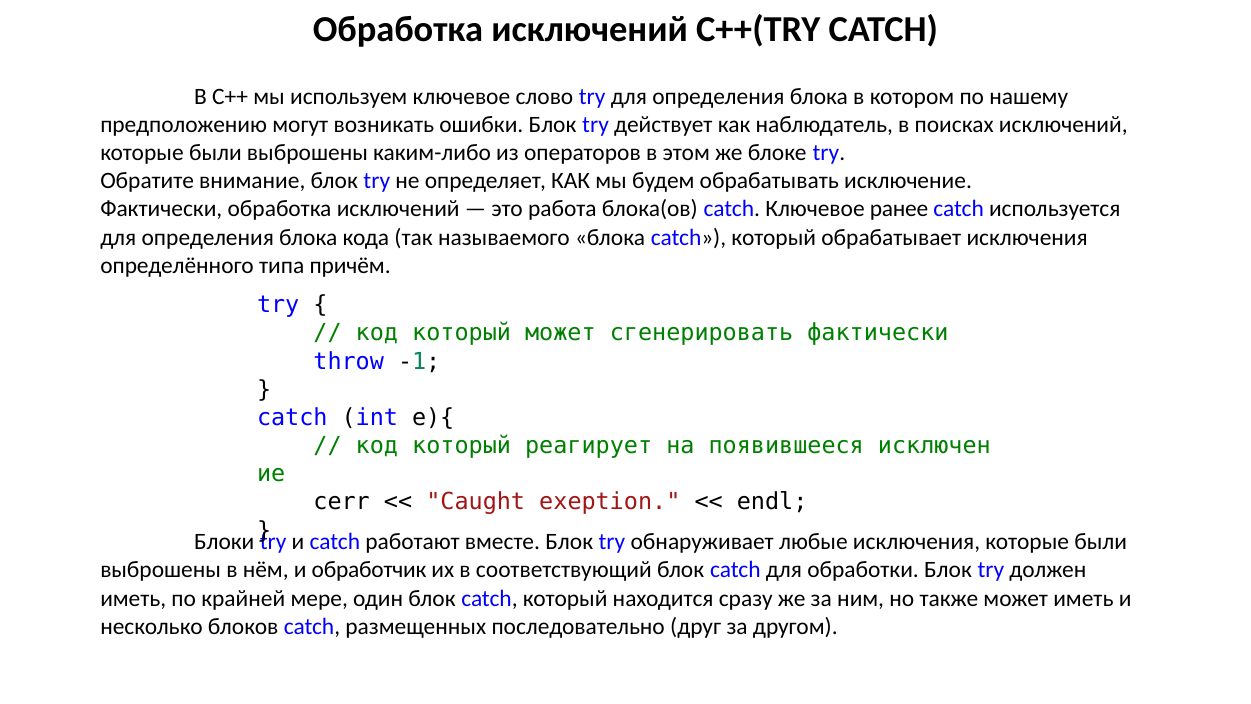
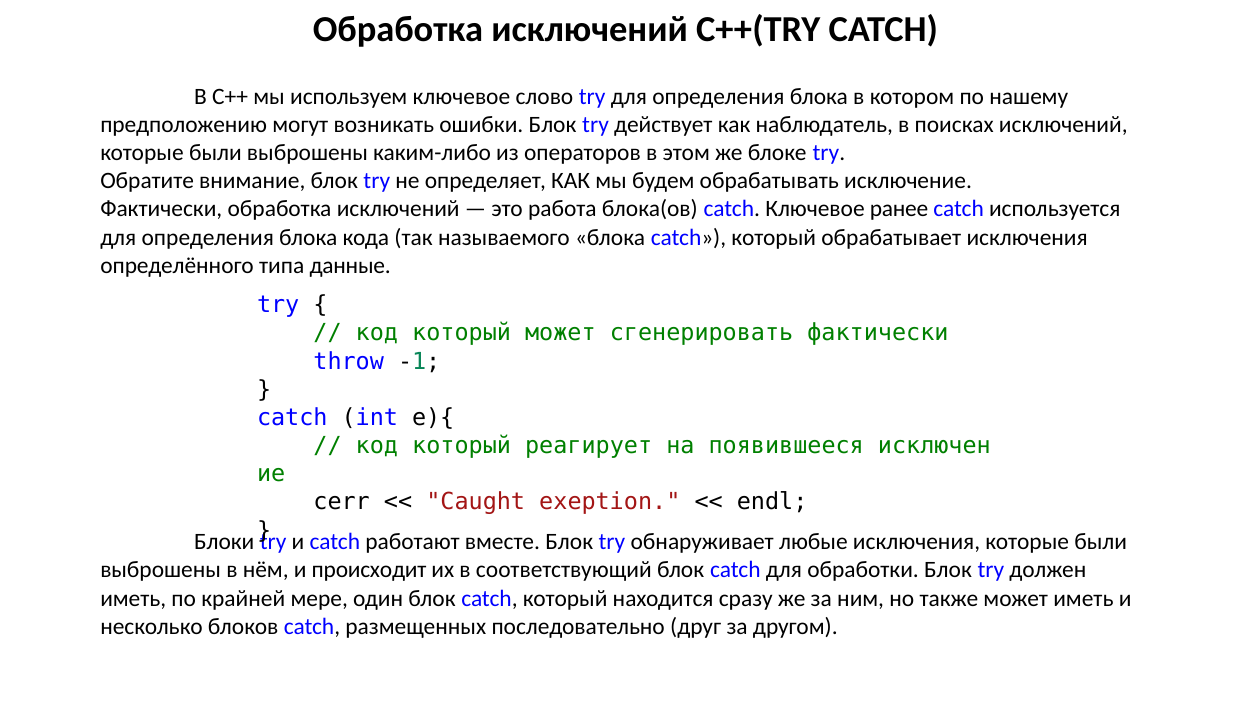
причём: причём -> данные (350, 265)
обработчик: обработчик -> происходит (369, 570)
